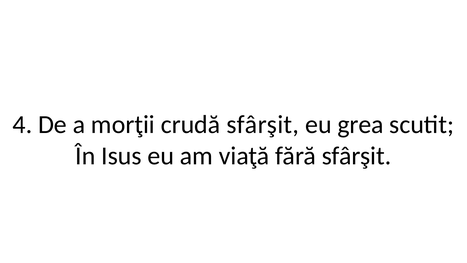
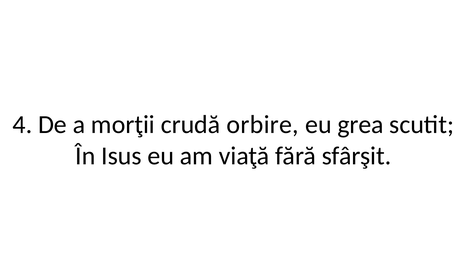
crudă sfârşit: sfârşit -> orbire (263, 125)
